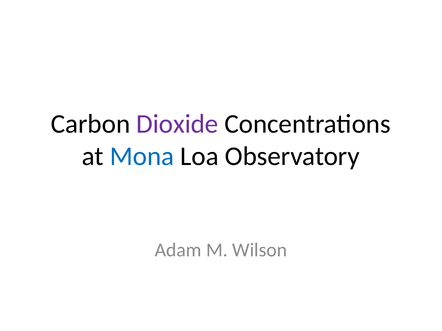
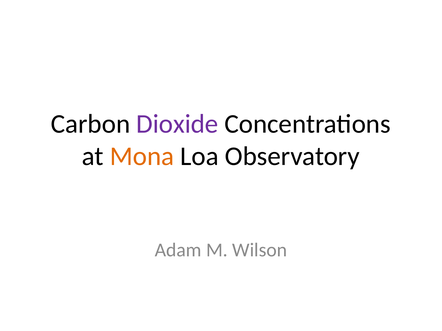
Mona colour: blue -> orange (142, 157)
